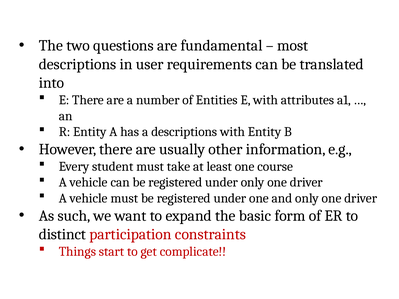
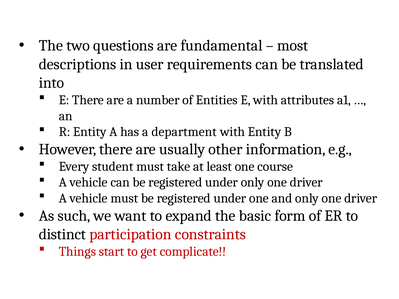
a descriptions: descriptions -> department (184, 132)
